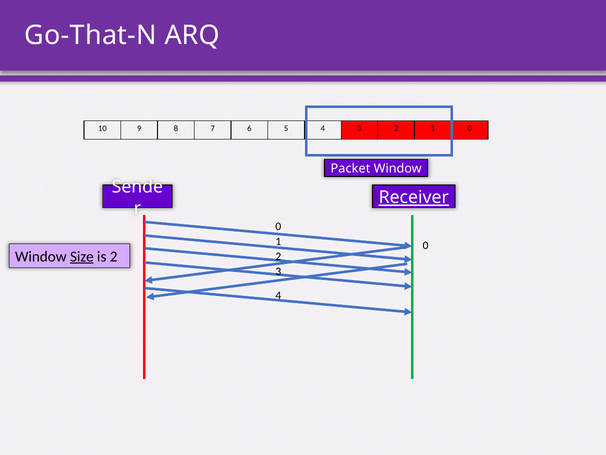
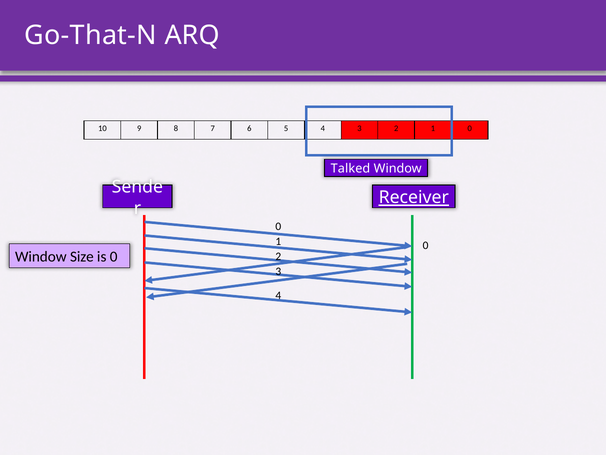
Packet: Packet -> Talked (350, 169)
Size underline: present -> none (82, 256)
is 2: 2 -> 0 (114, 256)
